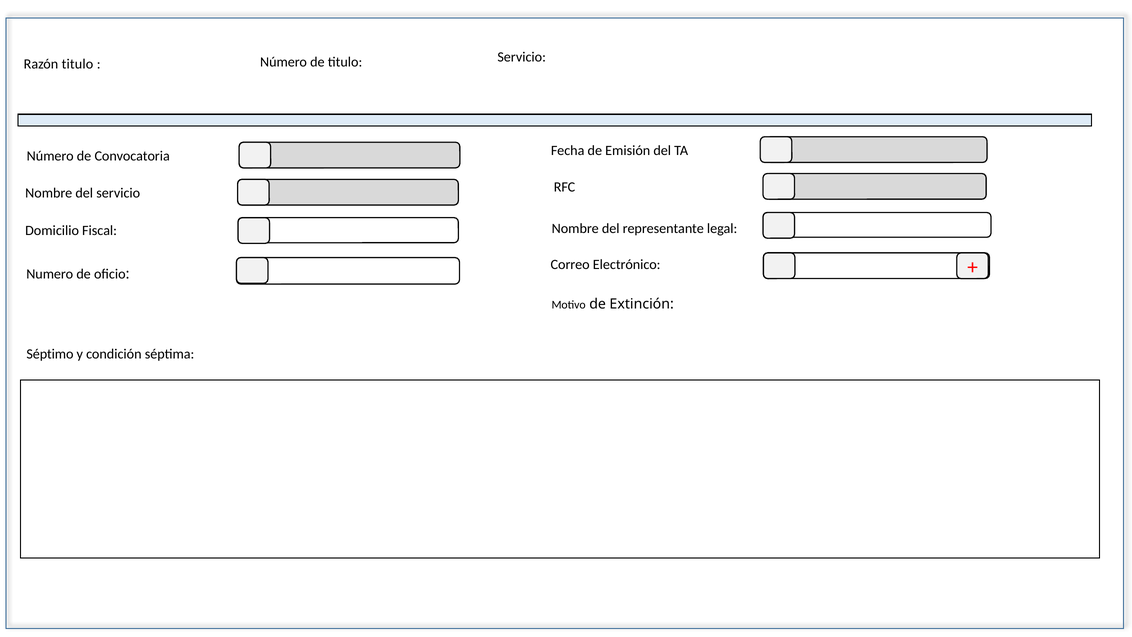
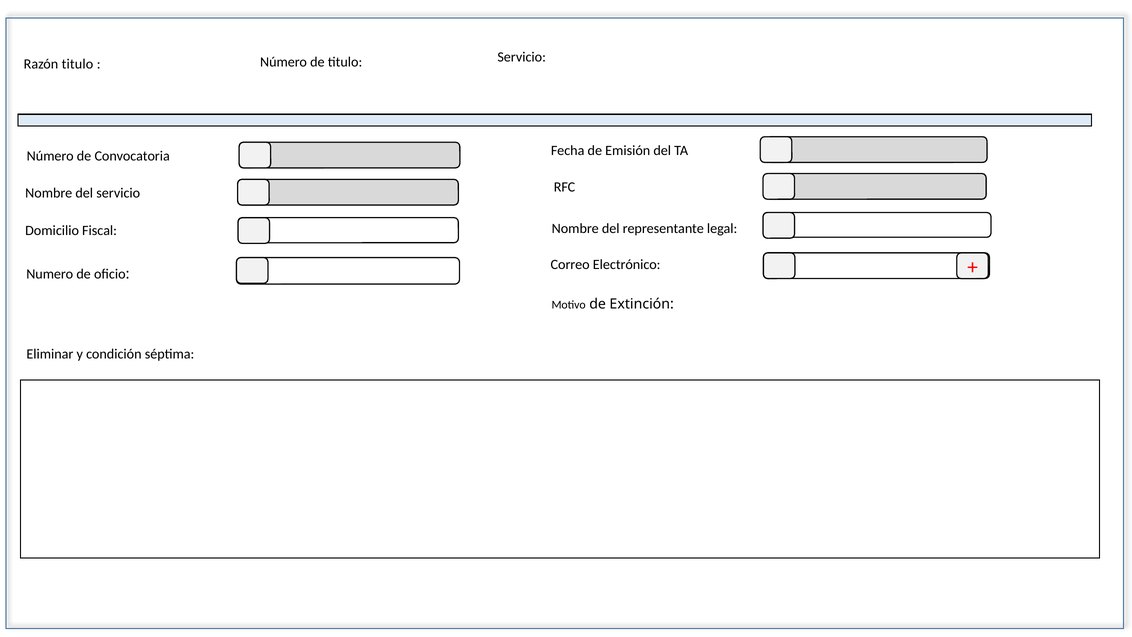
Séptimo: Séptimo -> Eliminar (50, 354)
